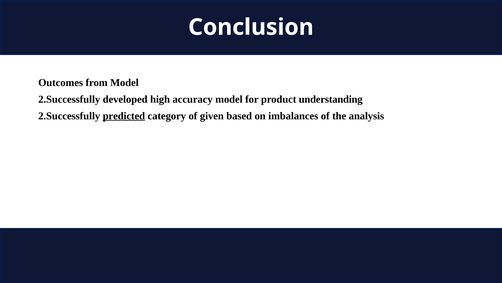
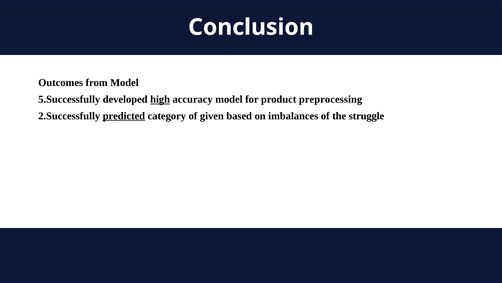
2.Successfully: 2.Successfully -> 5.Successfully (69, 99)
high underline: none -> present (160, 99)
understanding: understanding -> preprocessing (331, 99)
analysis: analysis -> struggle (366, 116)
